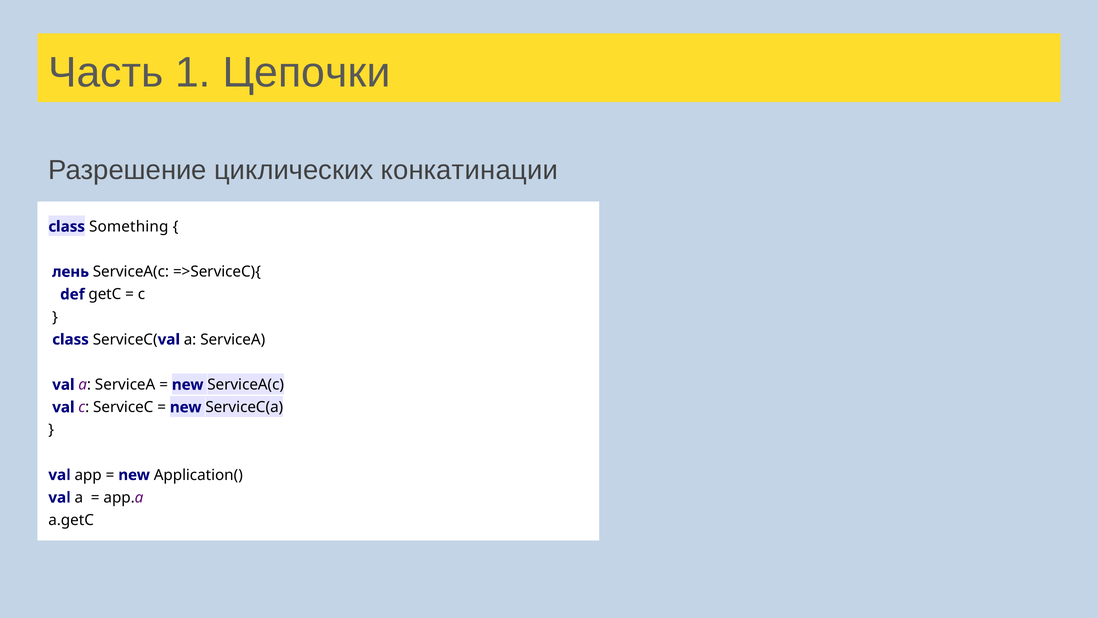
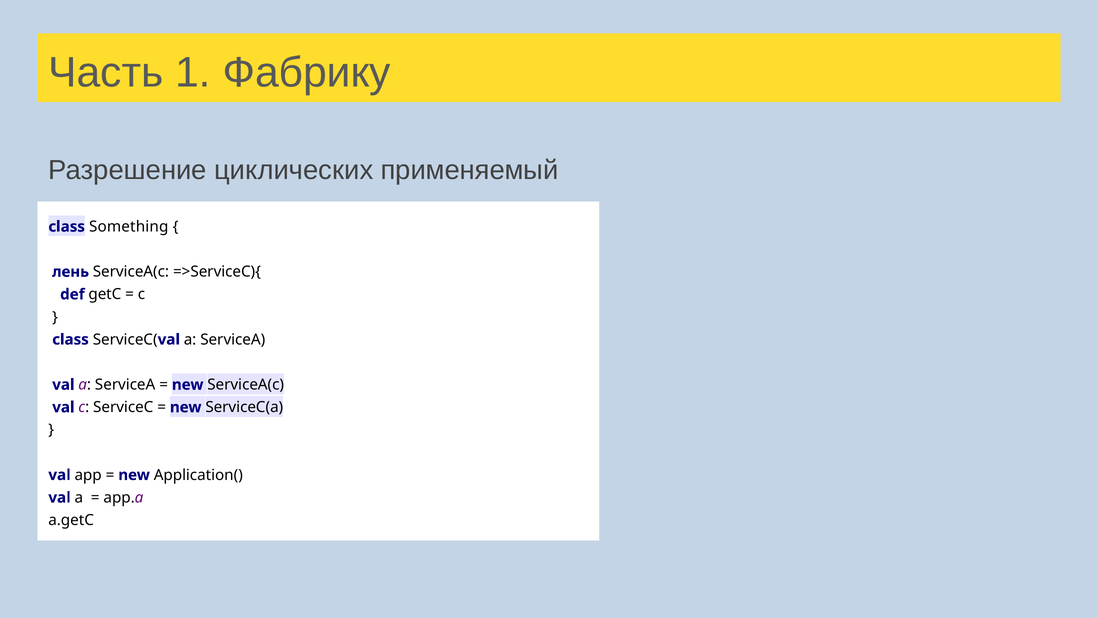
Цепочки: Цепочки -> Фабрику (307, 73)
конкатинации: конкатинации -> применяемый (470, 170)
